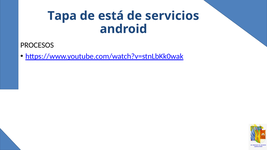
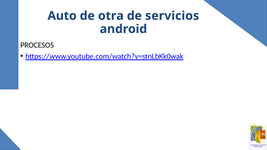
Tapa: Tapa -> Auto (62, 16)
está: está -> otra (111, 16)
